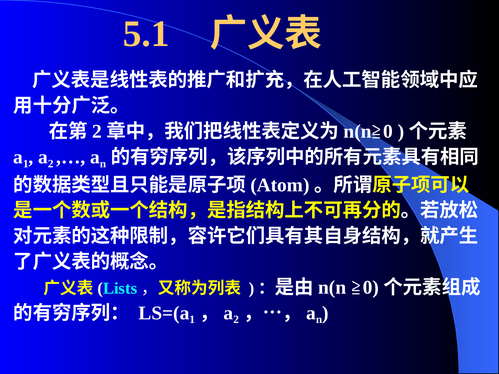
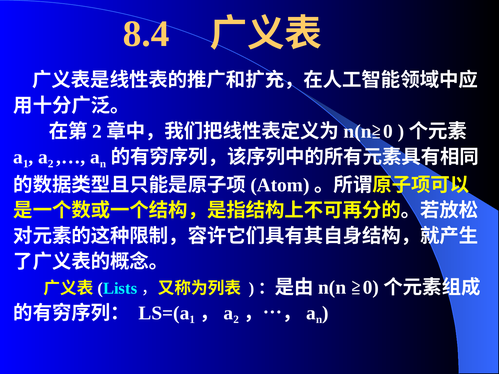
5.1: 5.1 -> 8.4 (146, 34)
